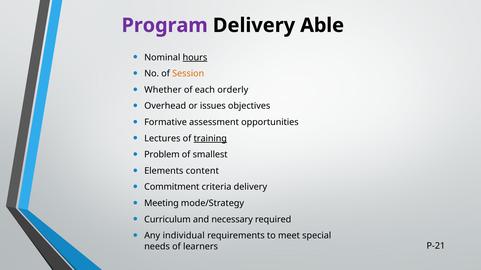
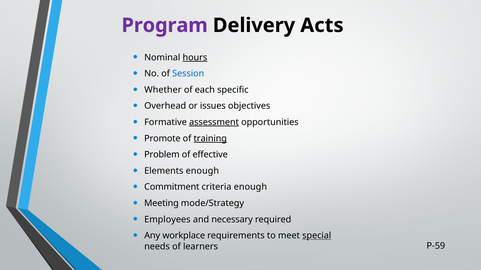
Able: Able -> Acts (322, 25)
Session colour: orange -> blue (188, 74)
orderly: orderly -> specific (233, 90)
assessment underline: none -> present (214, 122)
Lectures: Lectures -> Promote (162, 139)
smallest: smallest -> effective (210, 155)
Elements content: content -> enough (202, 171)
criteria delivery: delivery -> enough (250, 187)
Curriculum: Curriculum -> Employees (167, 220)
individual: individual -> workplace (184, 236)
special underline: none -> present (317, 236)
P-21: P-21 -> P-59 (436, 246)
